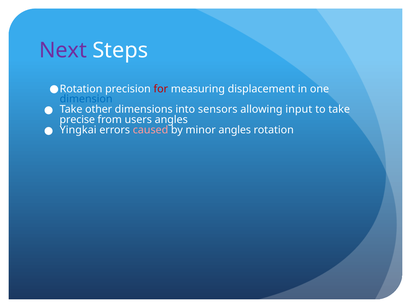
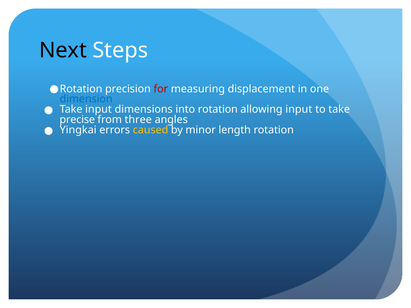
Next colour: purple -> black (63, 50)
Take other: other -> input (99, 109)
into sensors: sensors -> rotation (218, 109)
users: users -> three (138, 120)
caused colour: pink -> yellow (151, 130)
minor angles: angles -> length (235, 130)
